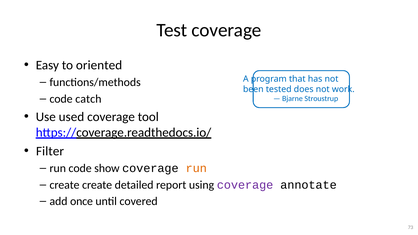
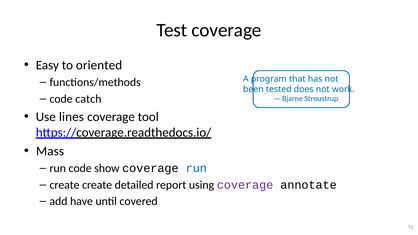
used: used -> lines (71, 117)
Filter: Filter -> Mass (50, 151)
run colour: orange -> blue (196, 168)
once: once -> have (81, 202)
